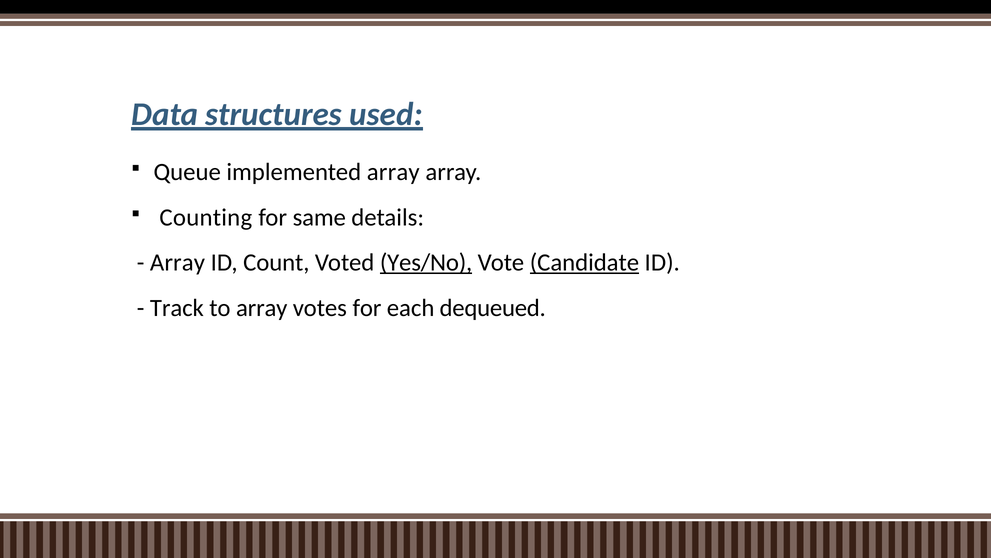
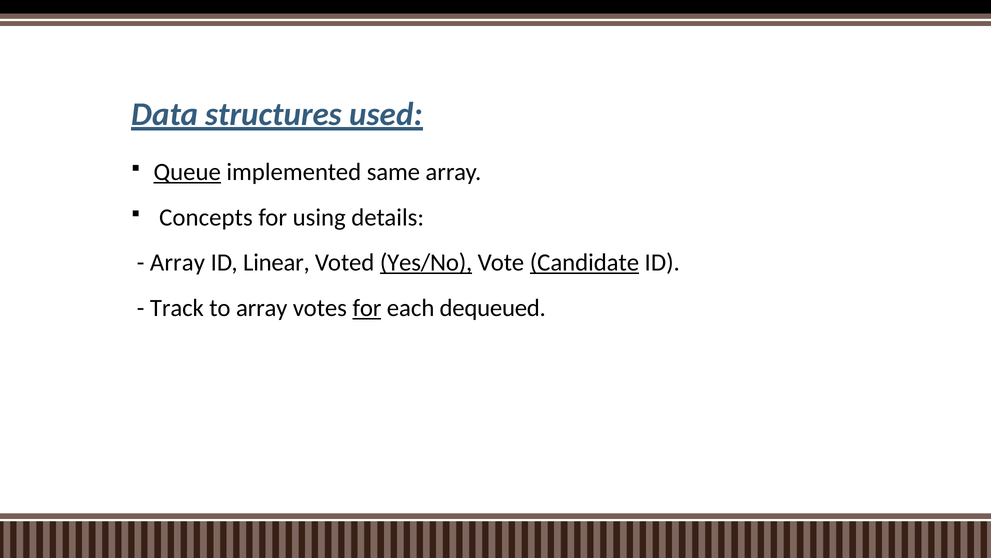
Queue underline: none -> present (187, 172)
implemented array: array -> same (393, 172)
Counting: Counting -> Concepts (206, 217)
same: same -> using (319, 217)
Count: Count -> Linear (276, 263)
for underline: none -> present (367, 308)
